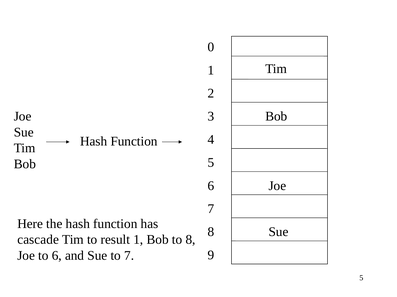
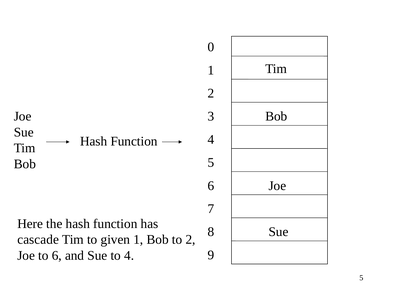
result: result -> given (115, 240)
to 8: 8 -> 2 (191, 240)
to 7: 7 -> 4 (129, 256)
